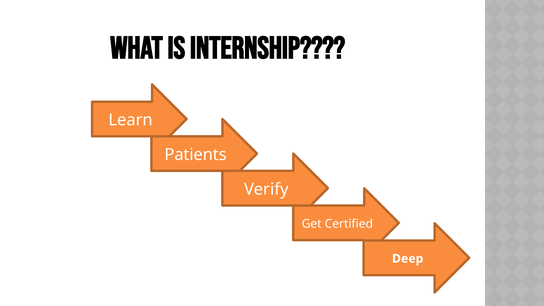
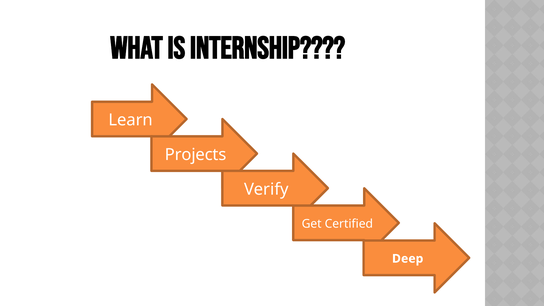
Patients: Patients -> Projects (196, 155)
